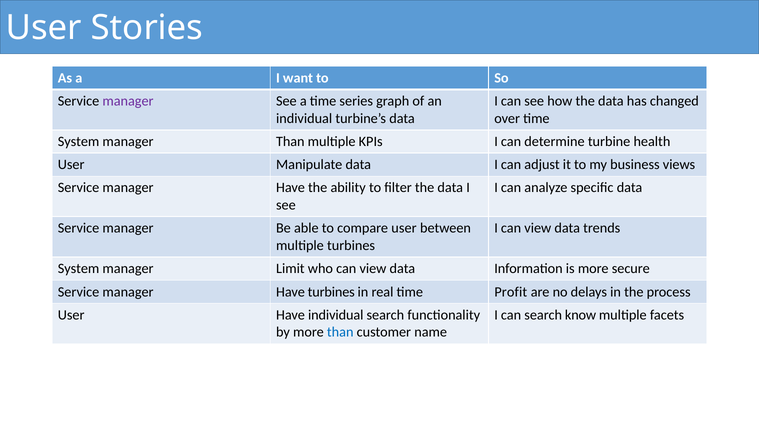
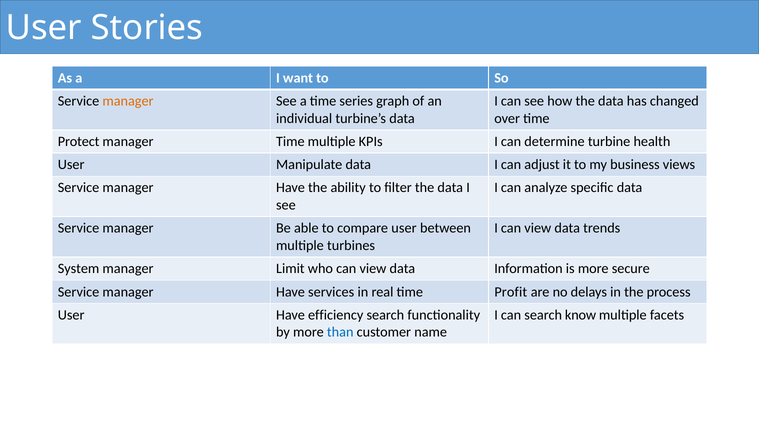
manager colour: purple -> orange (128, 101)
System: System -> Protect (79, 142)
manager Than: Than -> Time (290, 142)
Have turbines: turbines -> services (331, 292)
Have individual: individual -> efficiency (336, 315)
